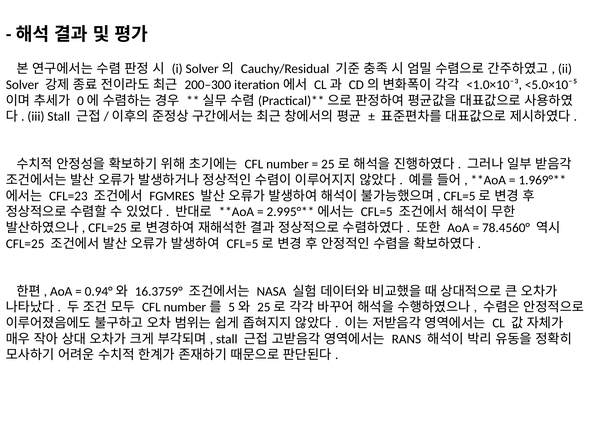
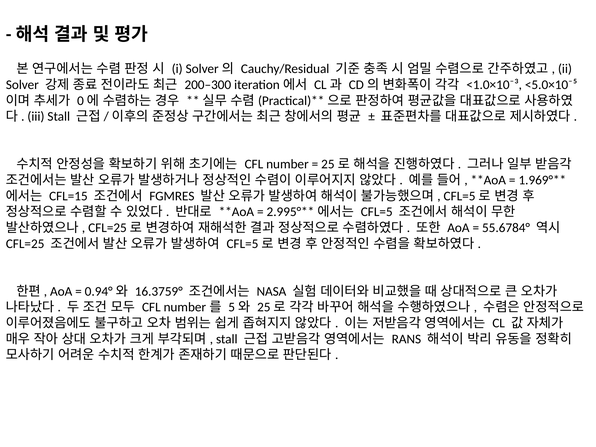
CFL=23: CFL=23 -> CFL=15 (68, 196)
78.4560°: 78.4560° -> 55.6784° (506, 228)
